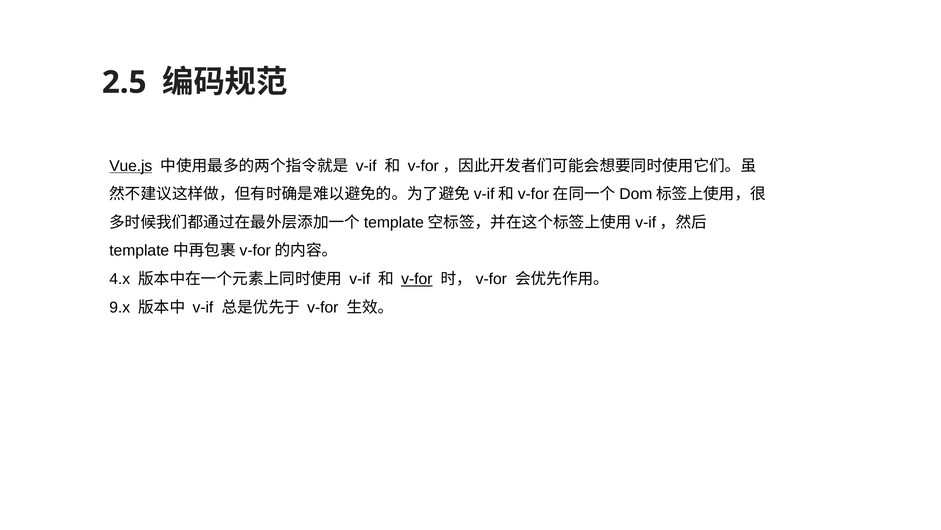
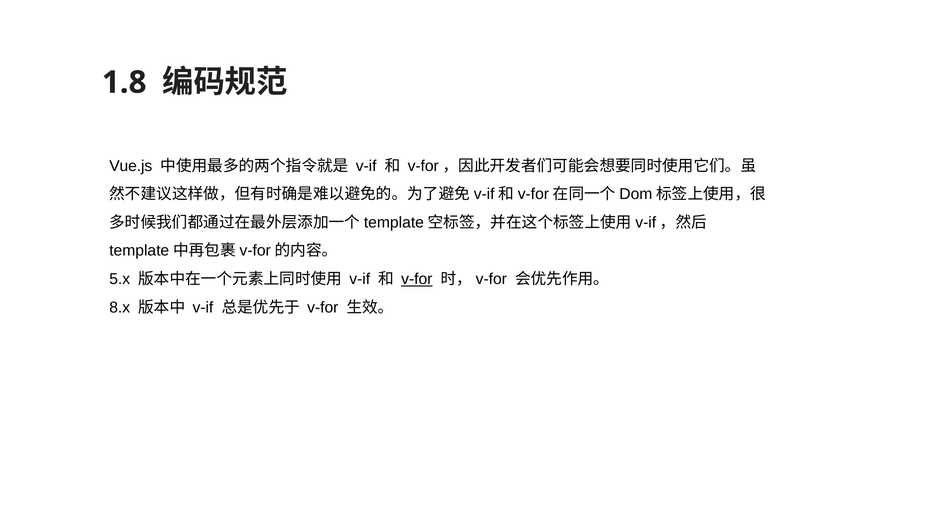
2.5: 2.5 -> 1.8 (124, 82)
Vue.js underline: present -> none (131, 166)
4.x: 4.x -> 5.x (120, 279)
9.x: 9.x -> 8.x (120, 307)
